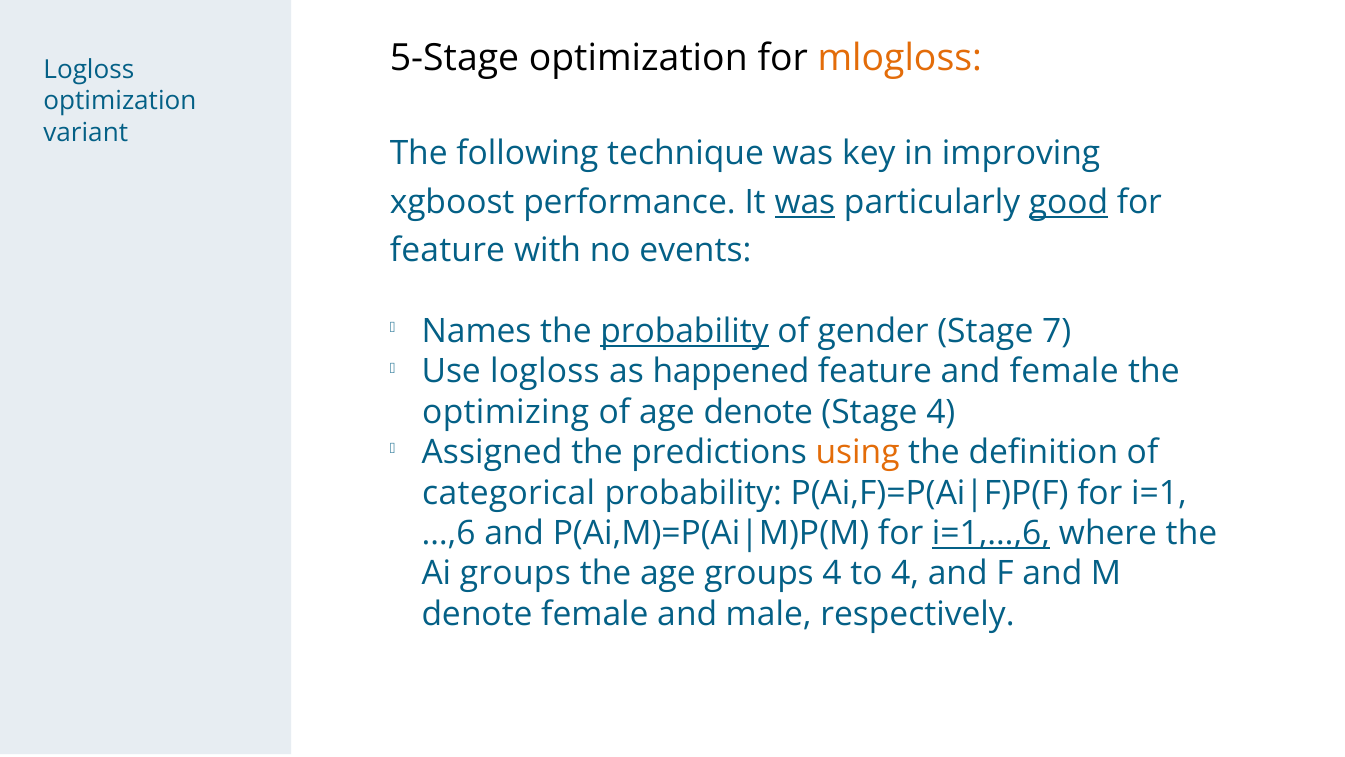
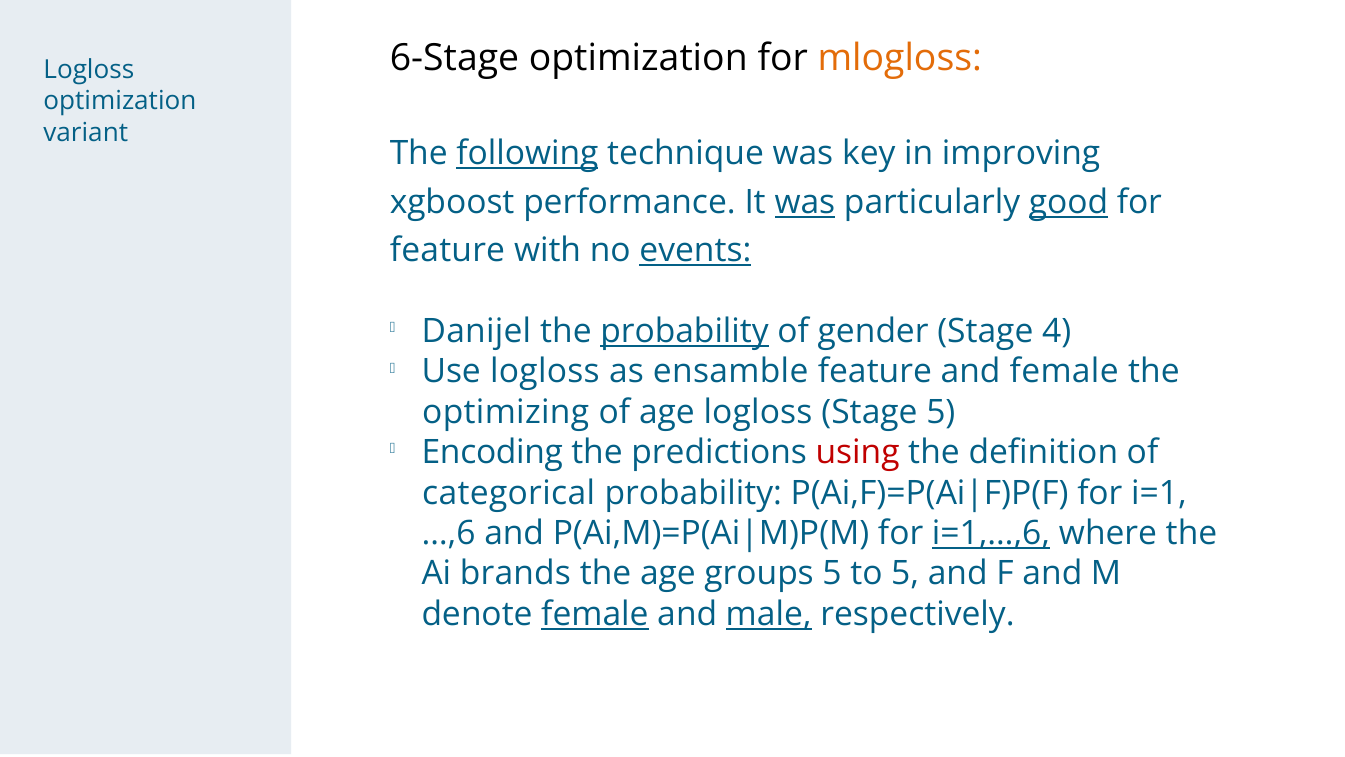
5-Stage: 5-Stage -> 6-Stage (454, 59)
following underline: none -> present (527, 154)
events underline: none -> present (695, 251)
Names: Names -> Danijel (476, 331)
7: 7 -> 4 (1057, 331)
happened: happened -> ensamble (731, 372)
age denote: denote -> logloss (758, 412)
Stage 4: 4 -> 5 (941, 412)
Assigned: Assigned -> Encoding (492, 452)
using colour: orange -> red (858, 452)
Ai groups: groups -> brands (515, 573)
groups 4: 4 -> 5 (832, 573)
to 4: 4 -> 5 (905, 573)
female underline: none -> present (595, 614)
male underline: none -> present (769, 614)
